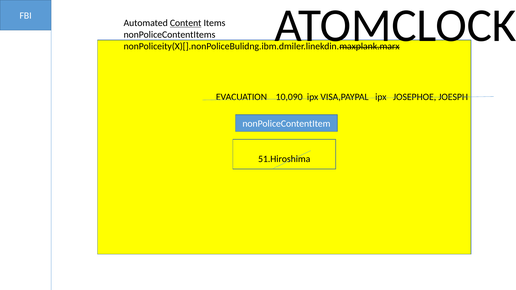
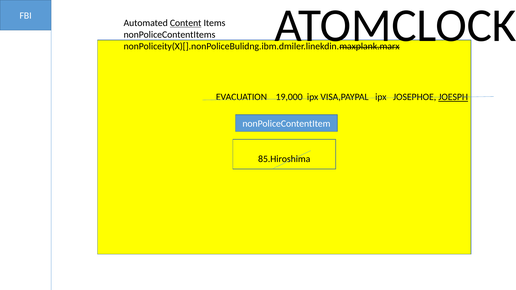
10,090: 10,090 -> 19,000 (289, 97)
JOESPH underline: none -> present (453, 97)
51.Hiroshima: 51.Hiroshima -> 85.Hiroshima (284, 159)
